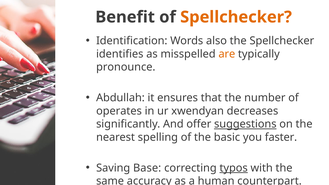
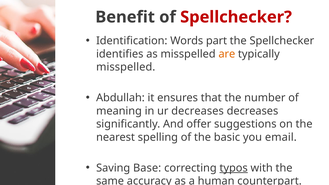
Spellchecker colour: orange -> red (236, 17)
also: also -> part (217, 41)
pronounce: pronounce -> misspelled (126, 67)
operates: operates -> meaning (119, 111)
ur xwendyan: xwendyan -> decreases (198, 111)
suggestions underline: present -> none (245, 124)
you faster: faster -> email (281, 137)
